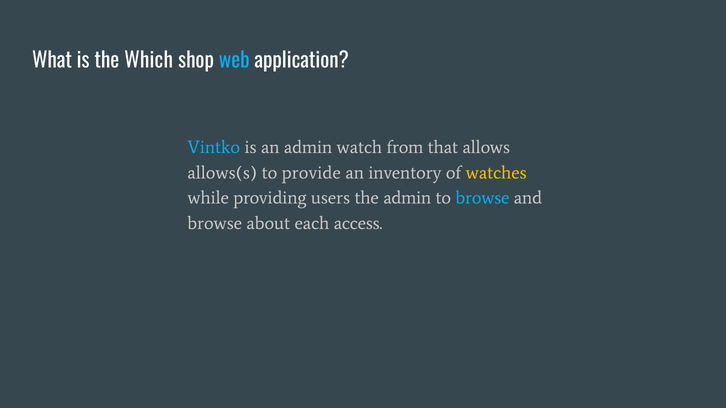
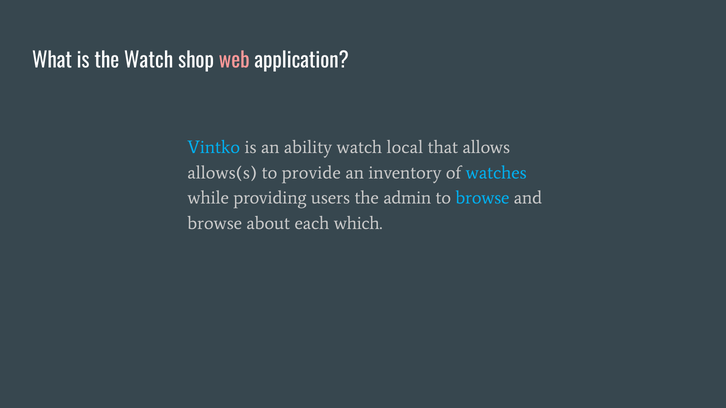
the Which: Which -> Watch (149, 61)
web colour: light blue -> pink (234, 61)
an admin: admin -> ability (308, 147)
from: from -> local (405, 147)
watches colour: yellow -> light blue (496, 173)
access: access -> which (358, 223)
